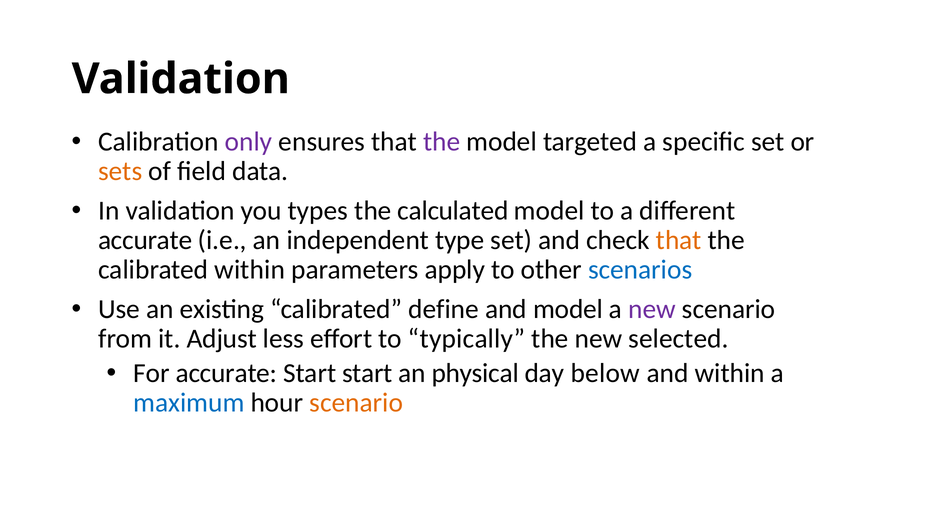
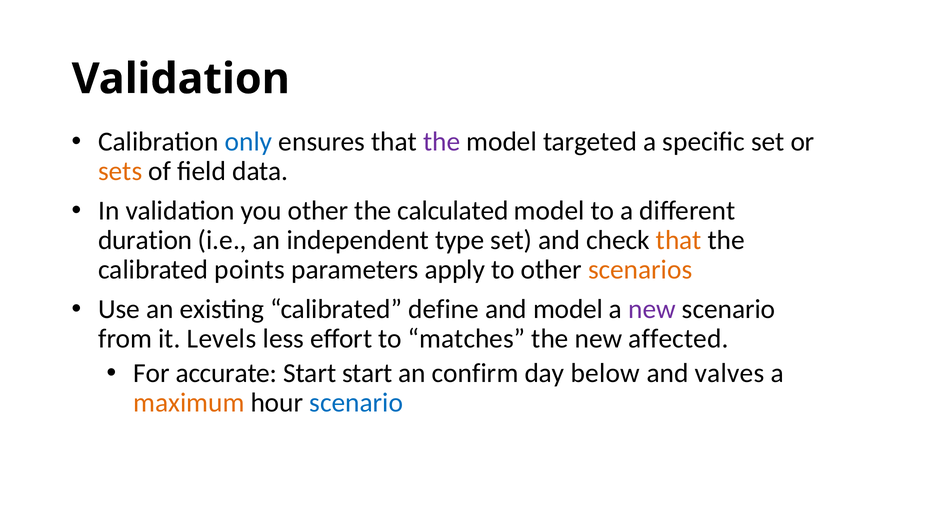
only colour: purple -> blue (249, 142)
you types: types -> other (318, 211)
accurate: accurate -> duration (145, 240)
calibrated within: within -> points (250, 270)
scenarios colour: blue -> orange (640, 270)
Adjust: Adjust -> Levels (221, 339)
typically: typically -> matches (467, 339)
selected: selected -> affected (679, 339)
physical: physical -> confirm (475, 373)
and within: within -> valves (730, 373)
maximum colour: blue -> orange (189, 403)
scenario colour: orange -> blue (356, 403)
